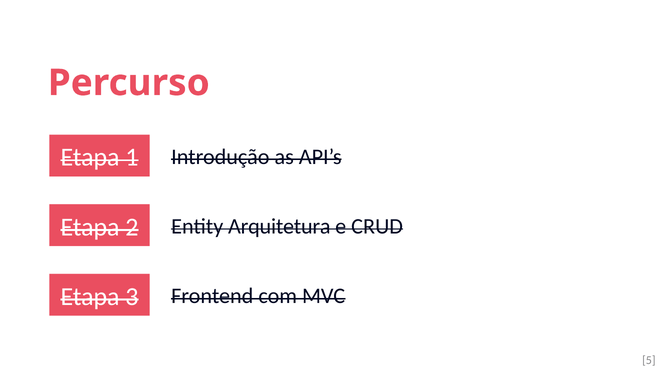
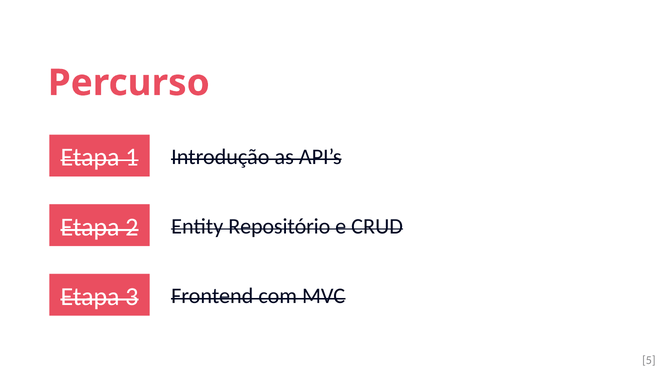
Arquitetura: Arquitetura -> Repositório (279, 227)
